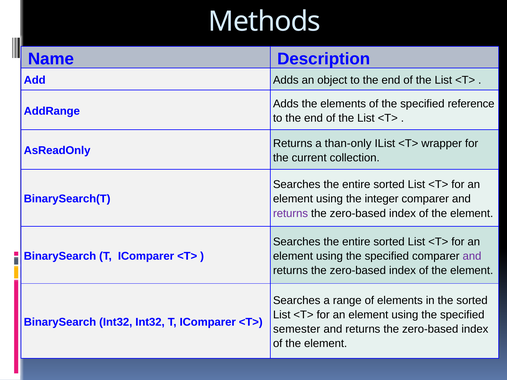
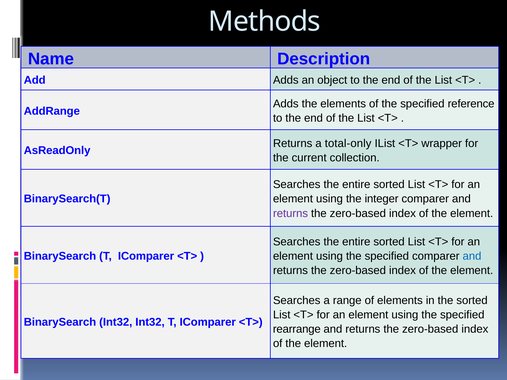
than-only: than-only -> total-only (348, 143)
and colour: purple -> blue (472, 256)
semester: semester -> rearrange (297, 329)
